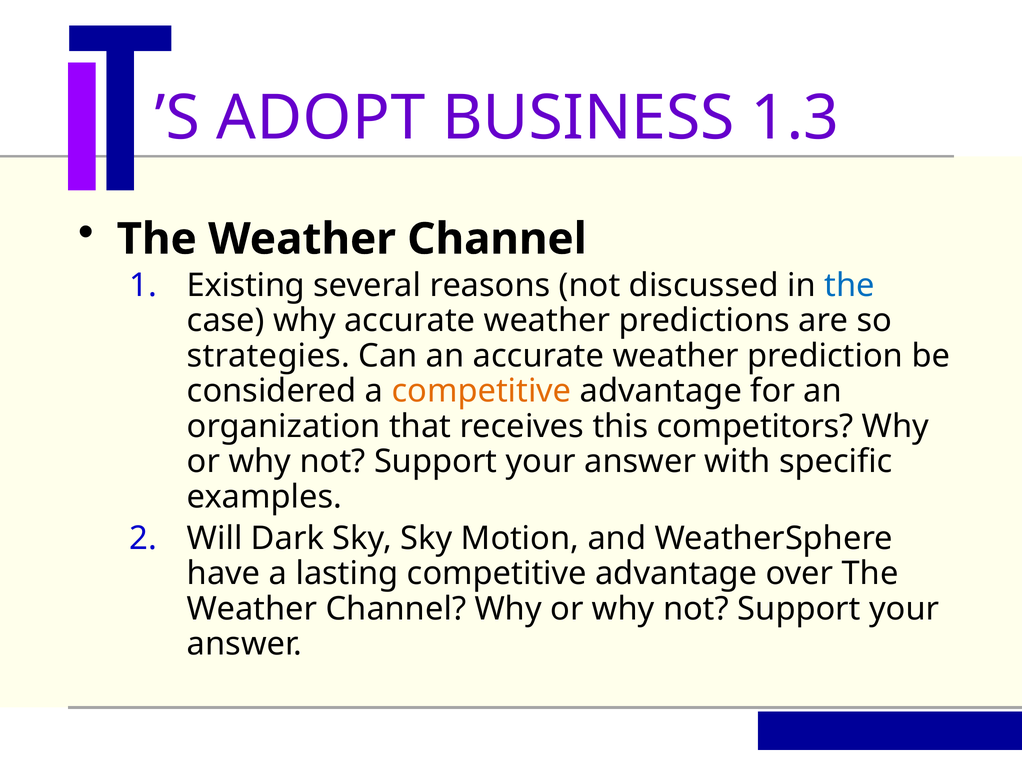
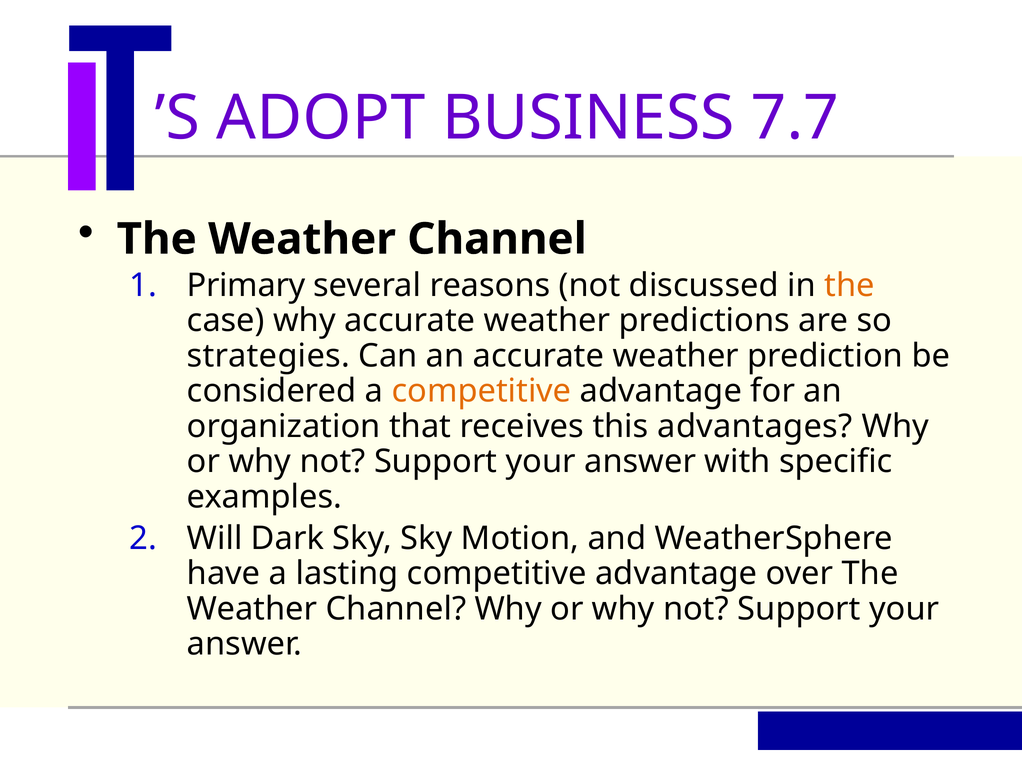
1.3: 1.3 -> 7.7 (795, 118)
Existing: Existing -> Primary (246, 285)
the colour: blue -> orange (849, 285)
competitors: competitors -> advantages (755, 426)
